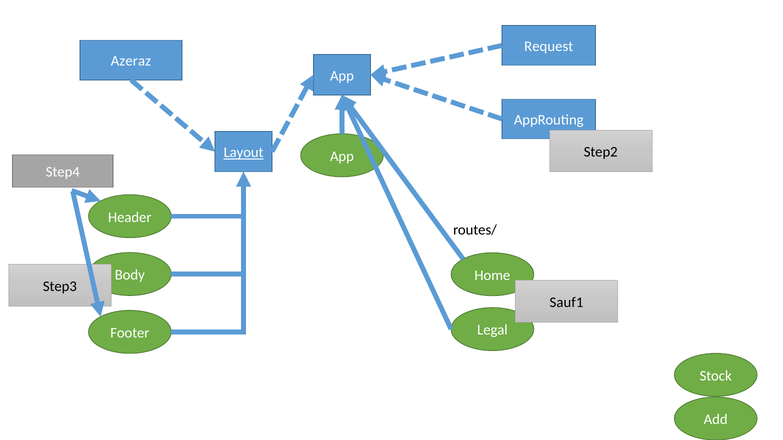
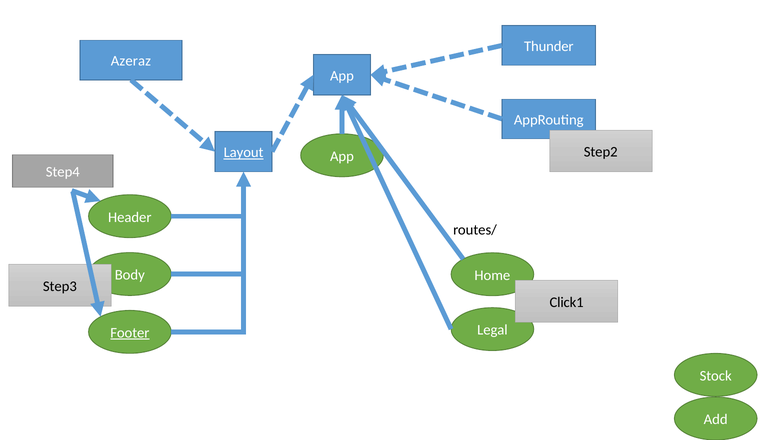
Request: Request -> Thunder (549, 47)
Sauf1: Sauf1 -> Click1 (567, 303)
Footer underline: none -> present (130, 333)
